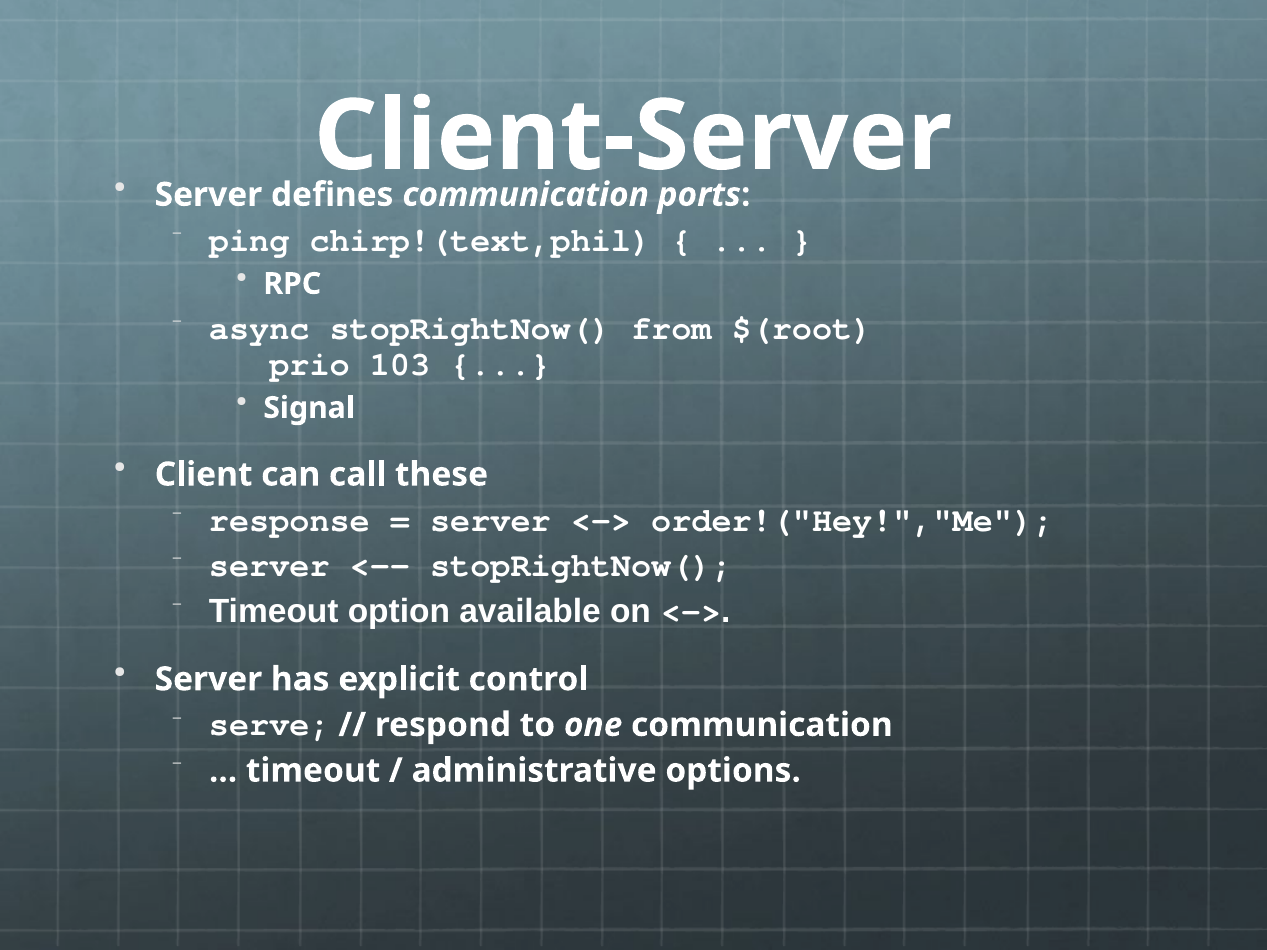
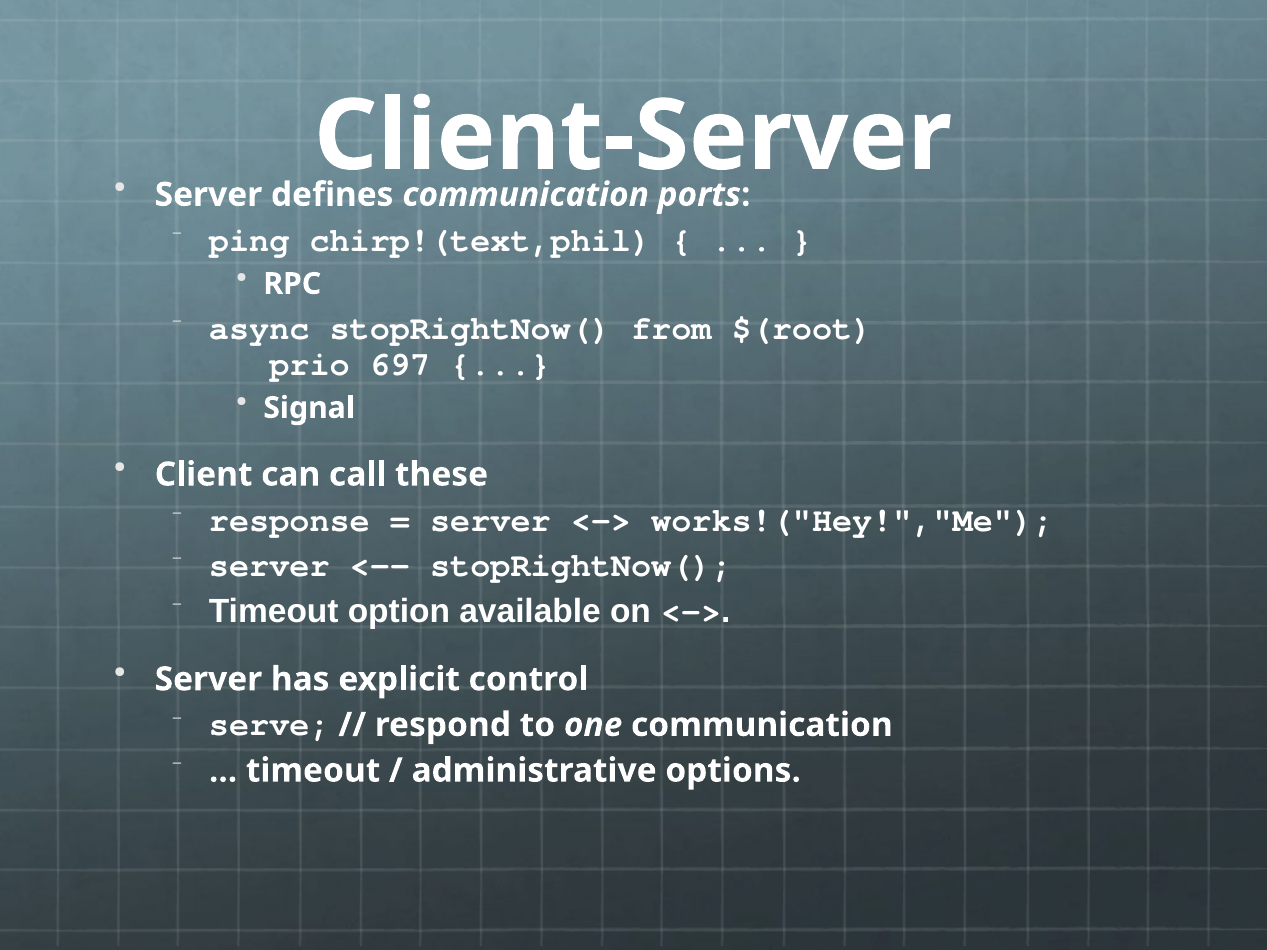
103: 103 -> 697 (400, 364)
order!("Hey!","Me: order!("Hey!","Me -> works!("Hey!","Me (852, 520)
